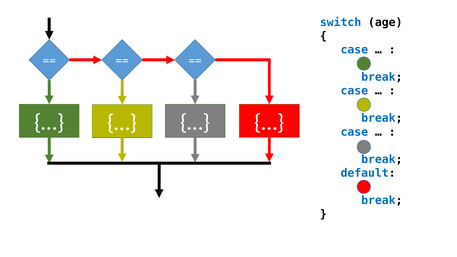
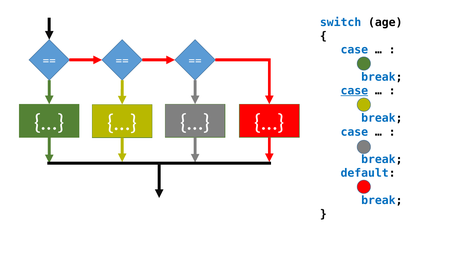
case underline: none -> present (354, 91)
